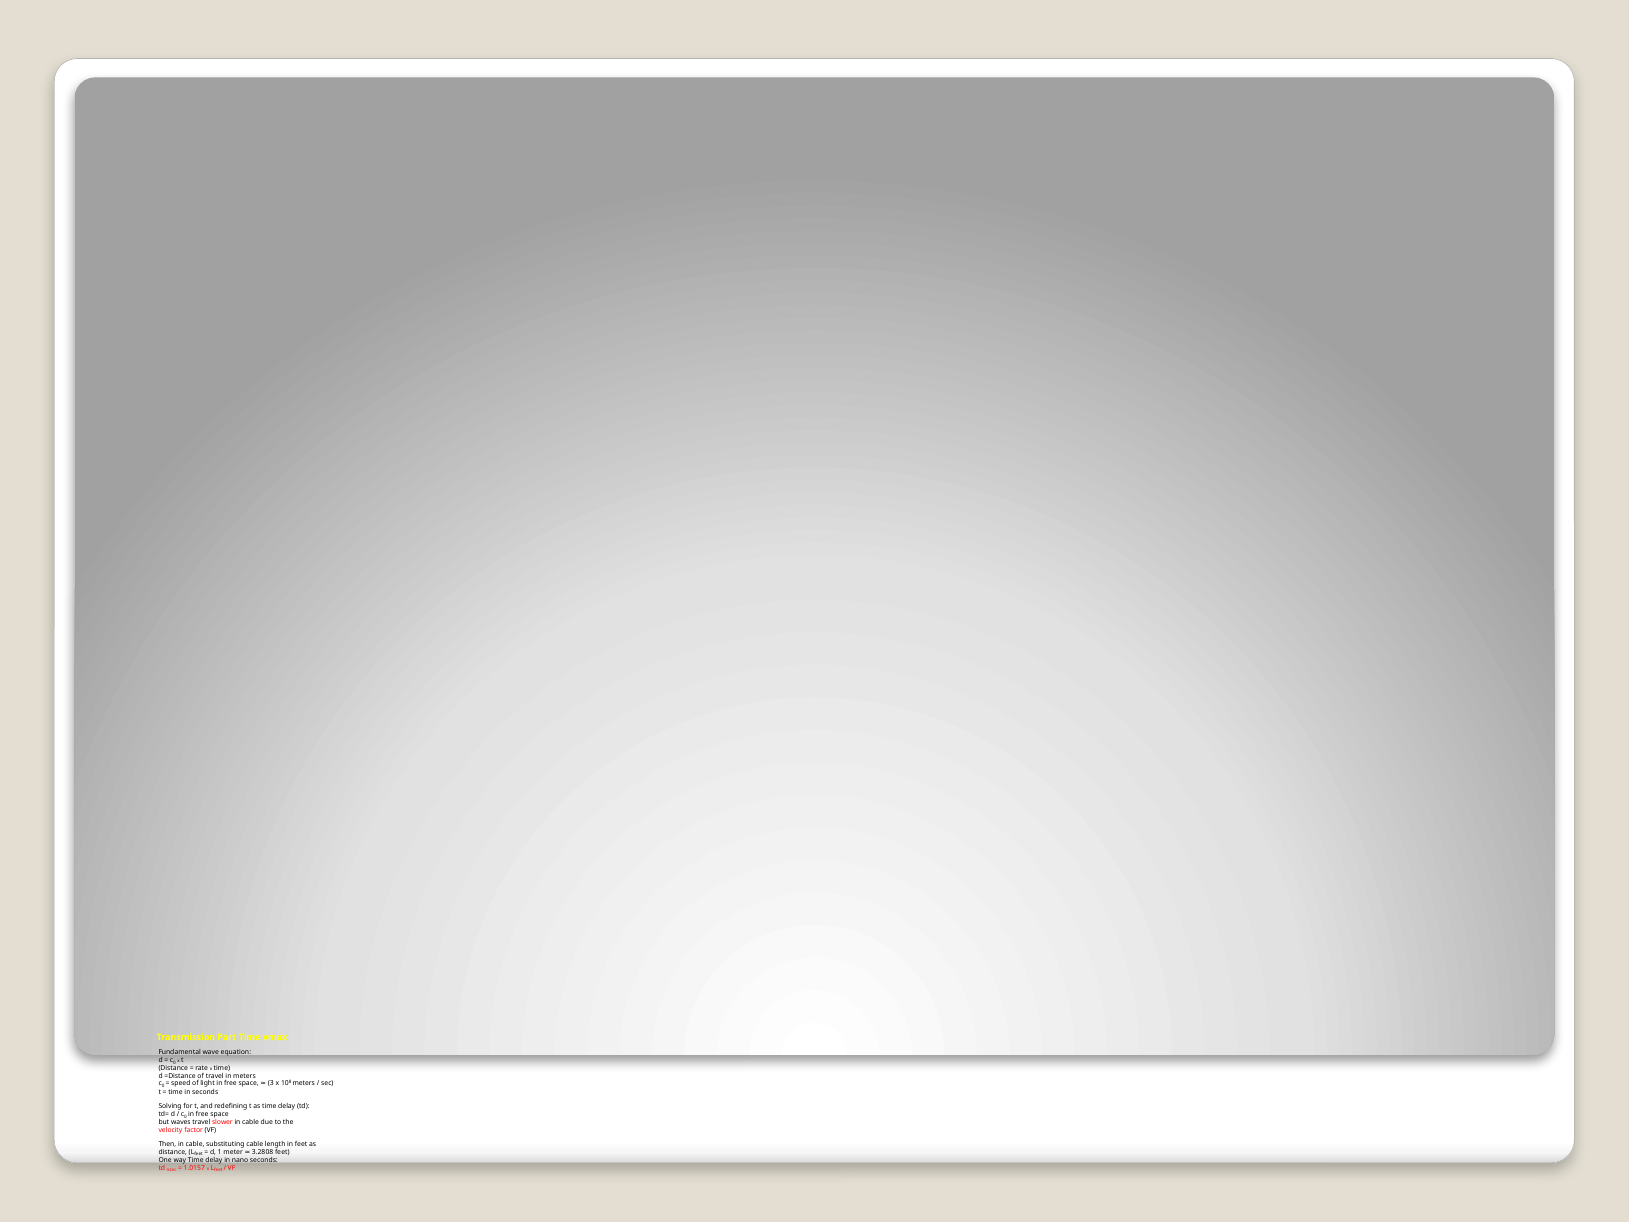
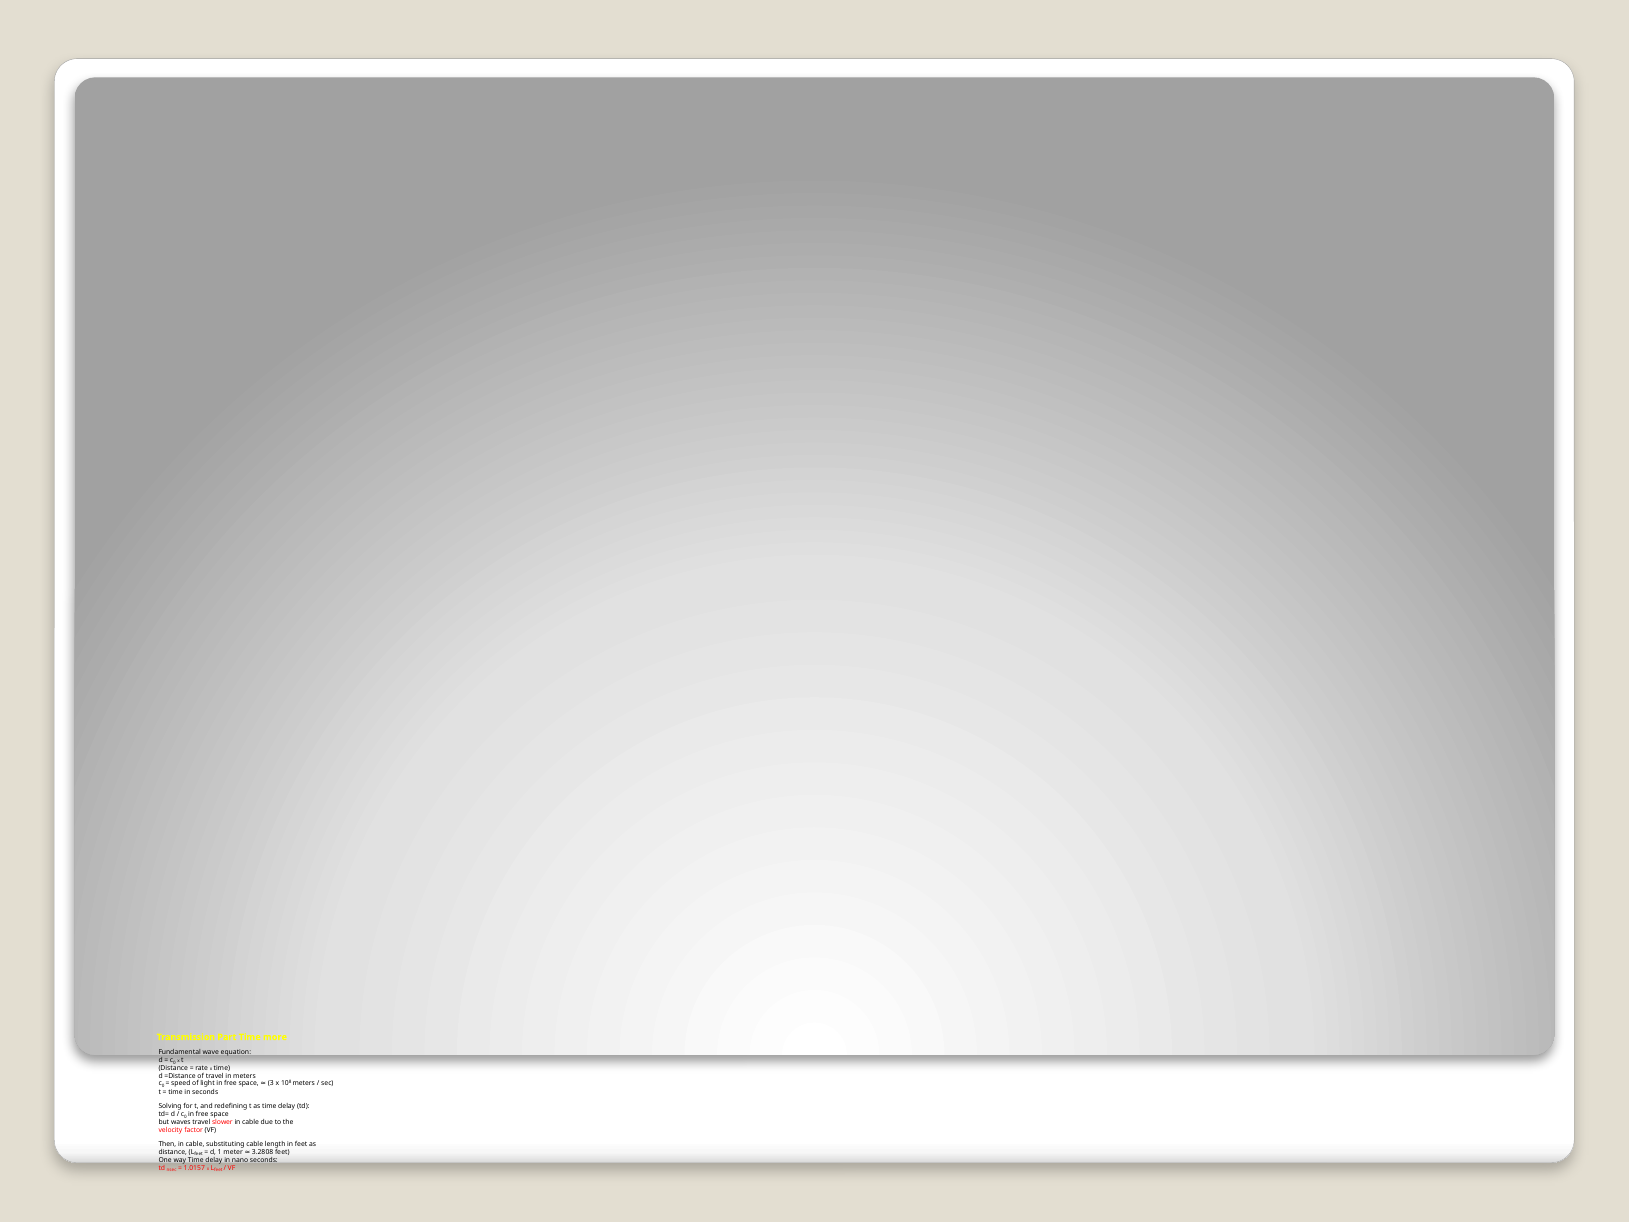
vmax: vmax -> more (275, 1037)
